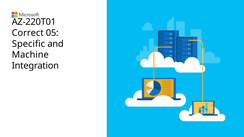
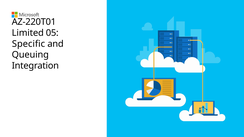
Correct: Correct -> Limited (28, 33)
Machine: Machine -> Queuing (30, 55)
